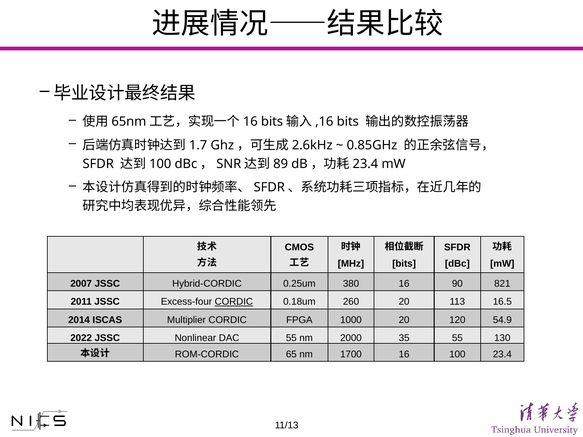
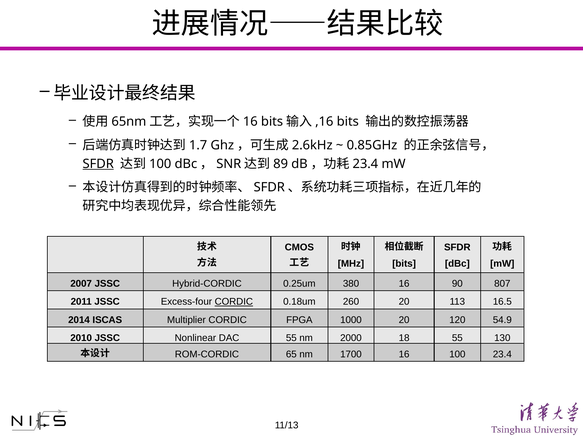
SFDR underline: none -> present (98, 164)
821: 821 -> 807 (502, 284)
2022: 2022 -> 2010 (81, 338)
35: 35 -> 18 (404, 338)
